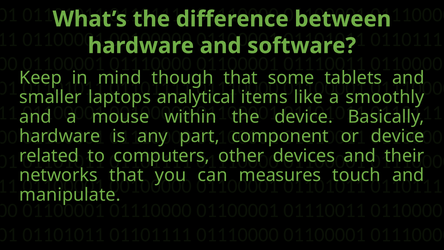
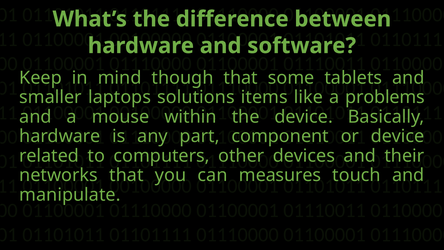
analytical: analytical -> solutions (196, 97)
smoothly: smoothly -> problems (385, 97)
